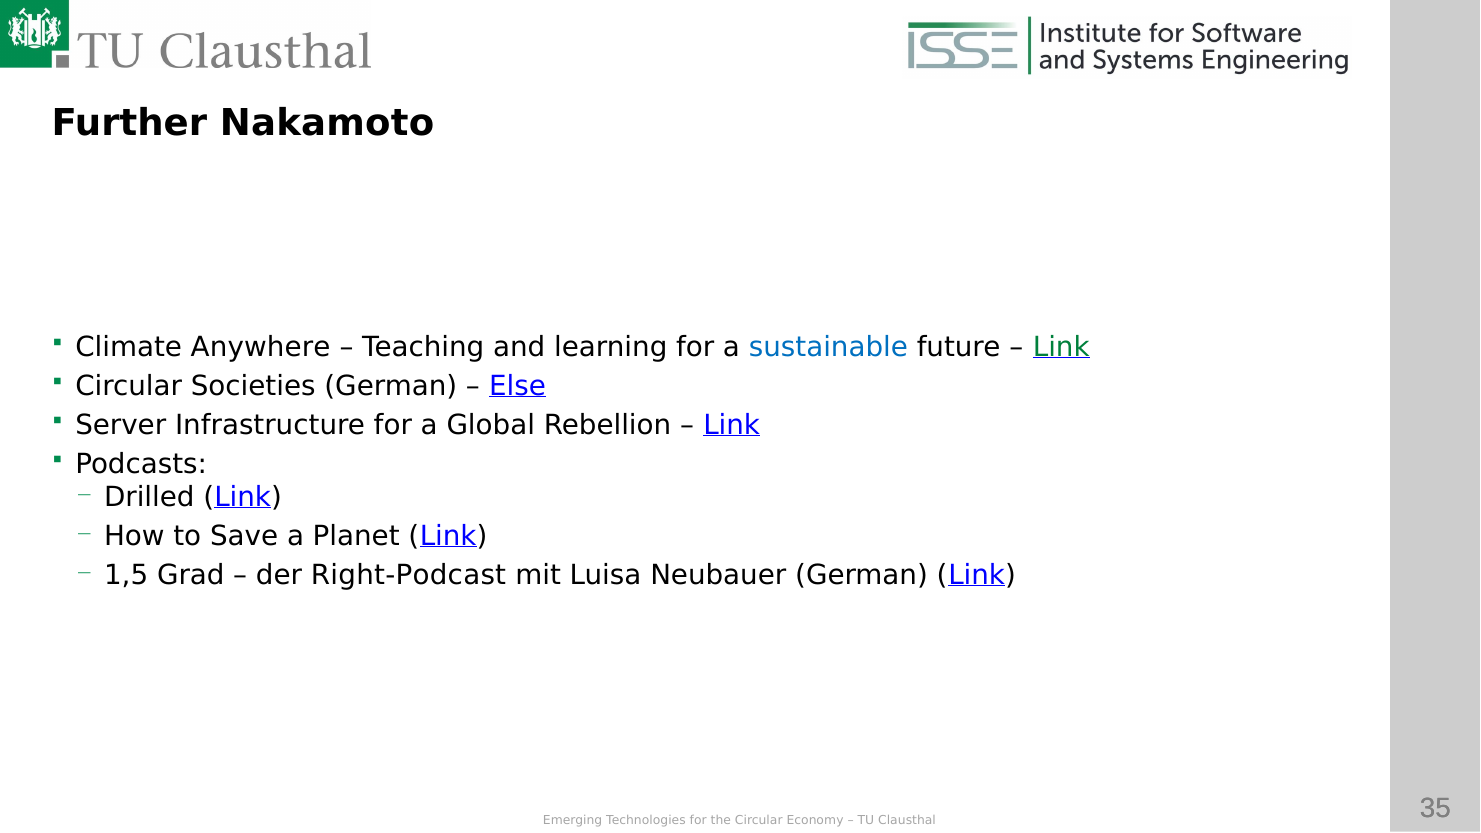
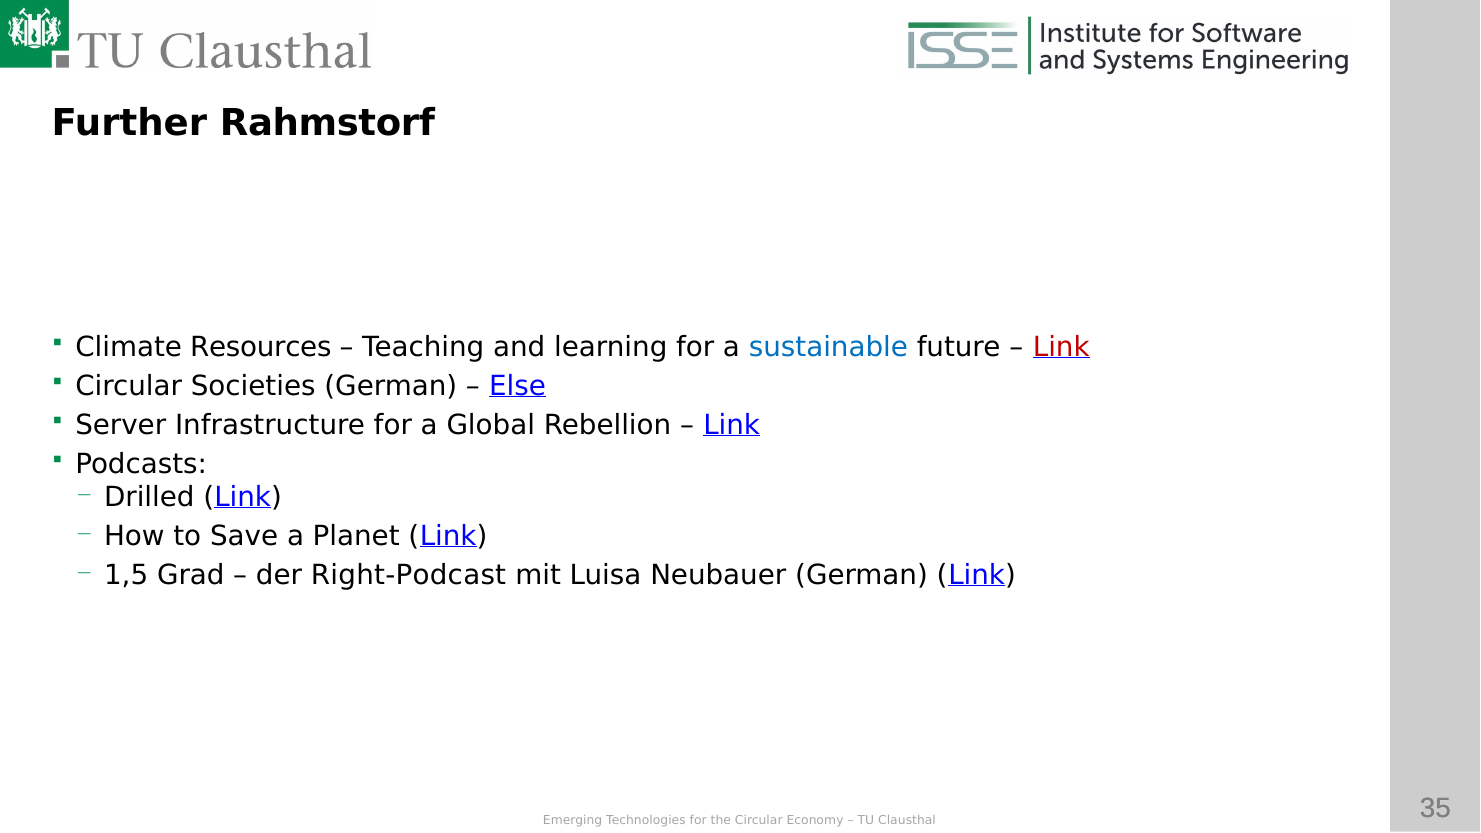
Nakamoto: Nakamoto -> Rahmstorf (327, 123)
Anywhere: Anywhere -> Resources (261, 347)
Link colour: green -> red (1061, 347)
